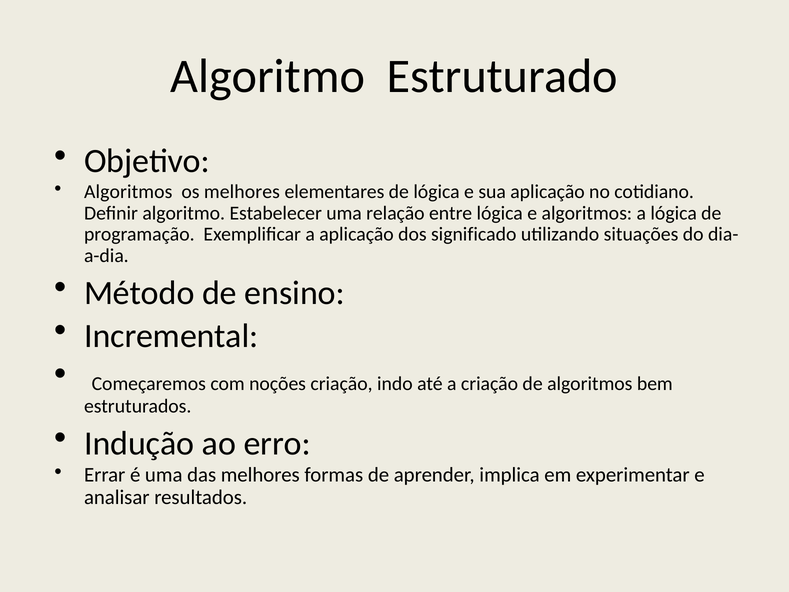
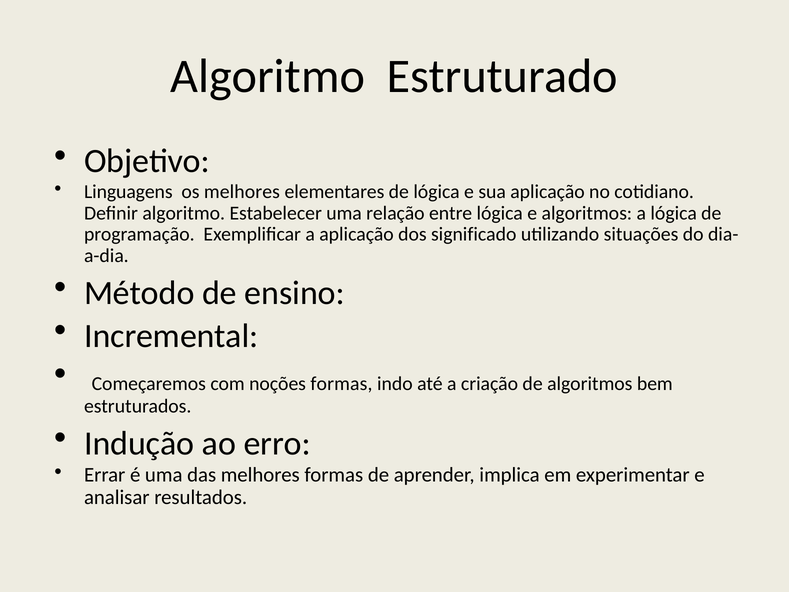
Algoritmos: Algoritmos -> Linguagens (128, 192)
noções criação: criação -> formas (341, 384)
